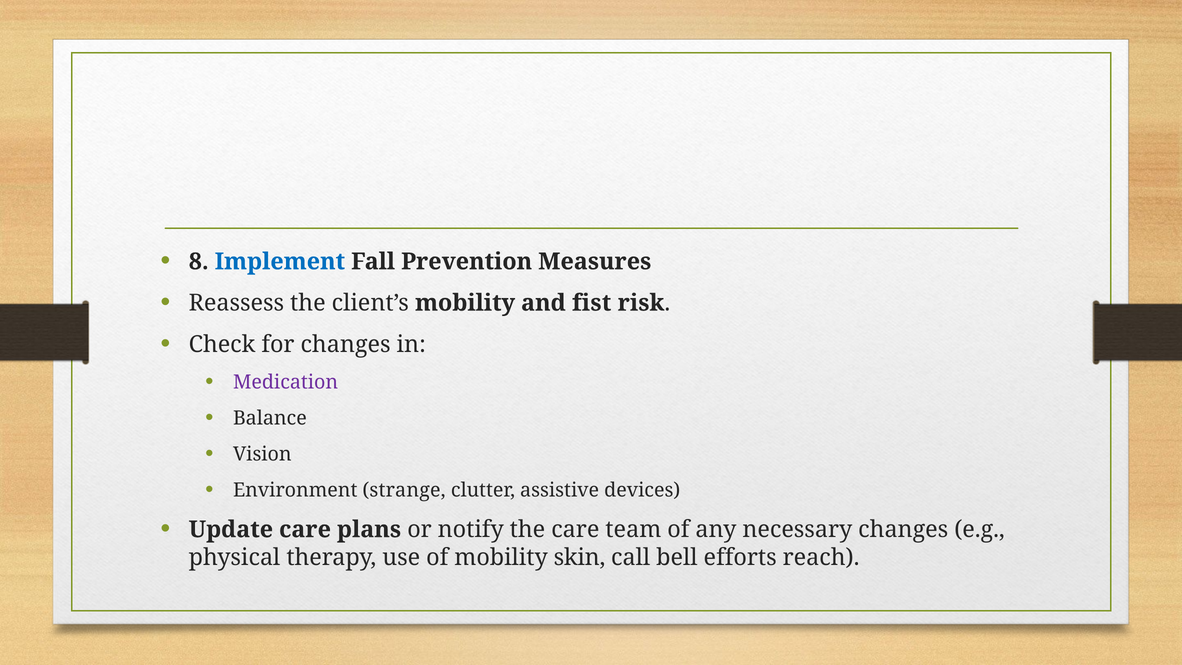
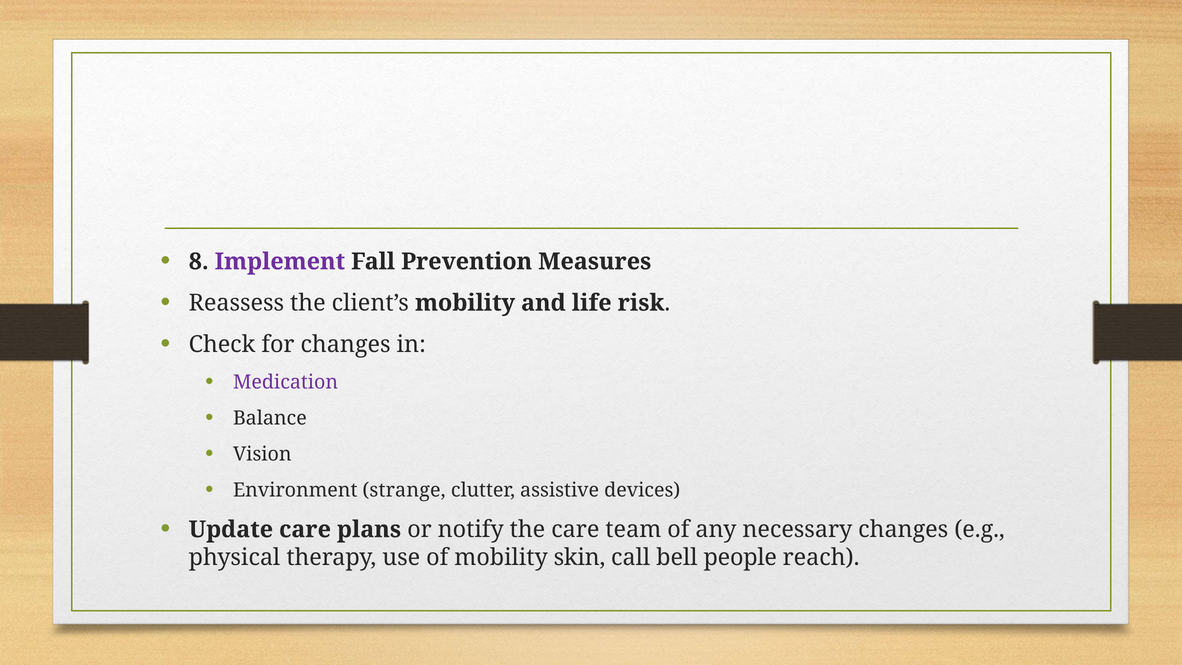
Implement colour: blue -> purple (280, 262)
fist: fist -> life (592, 303)
efforts: efforts -> people (740, 557)
